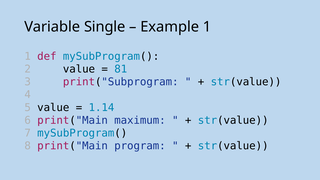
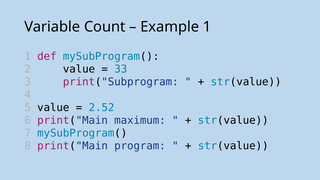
Single: Single -> Count (105, 27)
81: 81 -> 33 (121, 69)
1.14: 1.14 -> 2.52 (101, 108)
